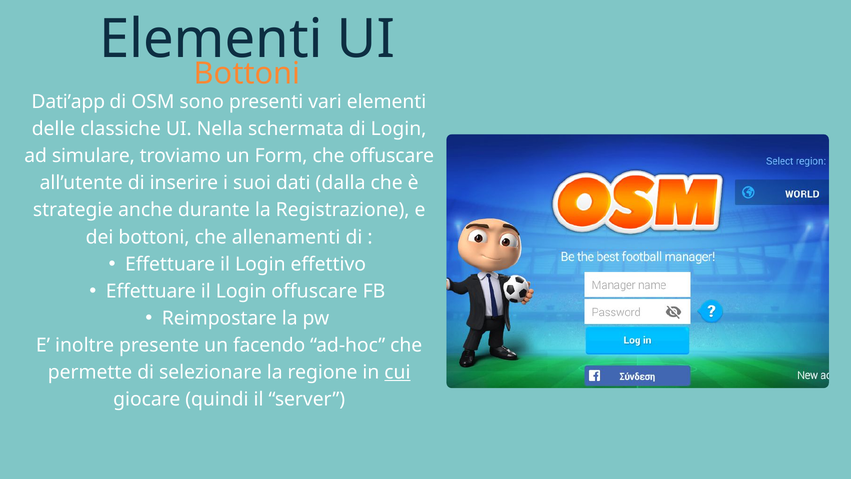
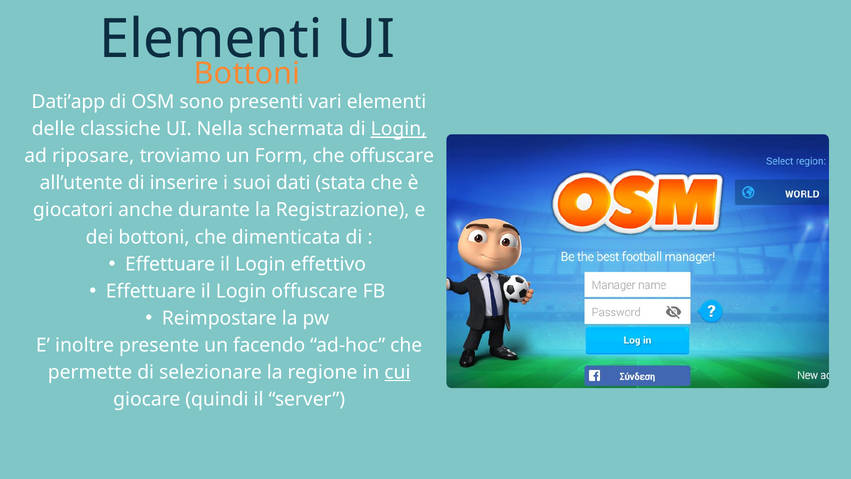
Login underline: none -> present (399, 129)
simulare: simulare -> riposare (93, 156)
dalla: dalla -> stata (341, 183)
strategie: strategie -> giocatori (73, 210)
allenamenti: allenamenti -> dimenticata (286, 237)
